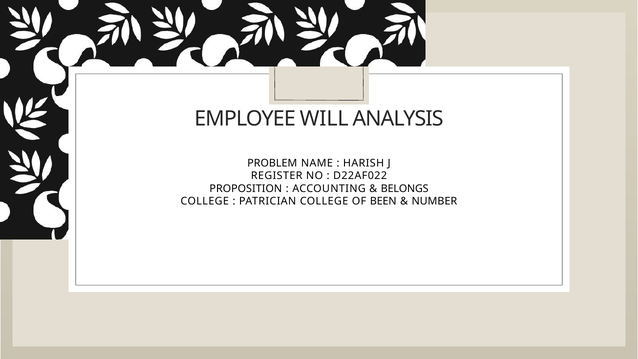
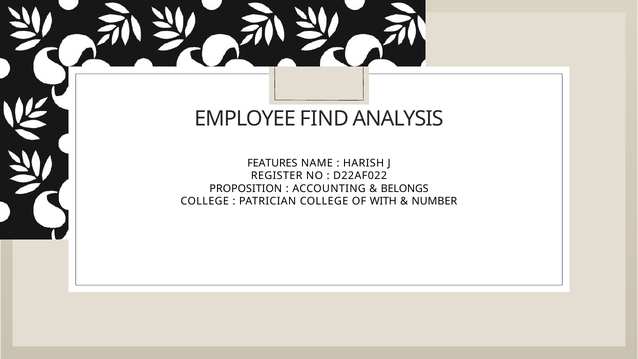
WILL: WILL -> FIND (324, 119)
PROBLEM: PROBLEM -> FEATURES (272, 163)
BEEN: BEEN -> WITH (383, 201)
